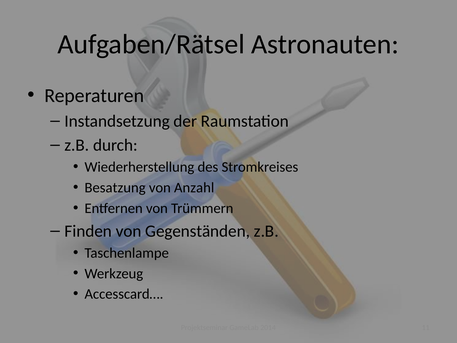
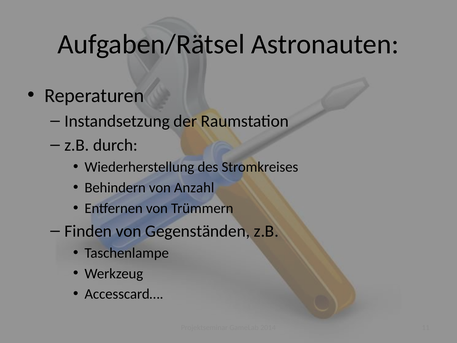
Besatzung: Besatzung -> Behindern (115, 188)
